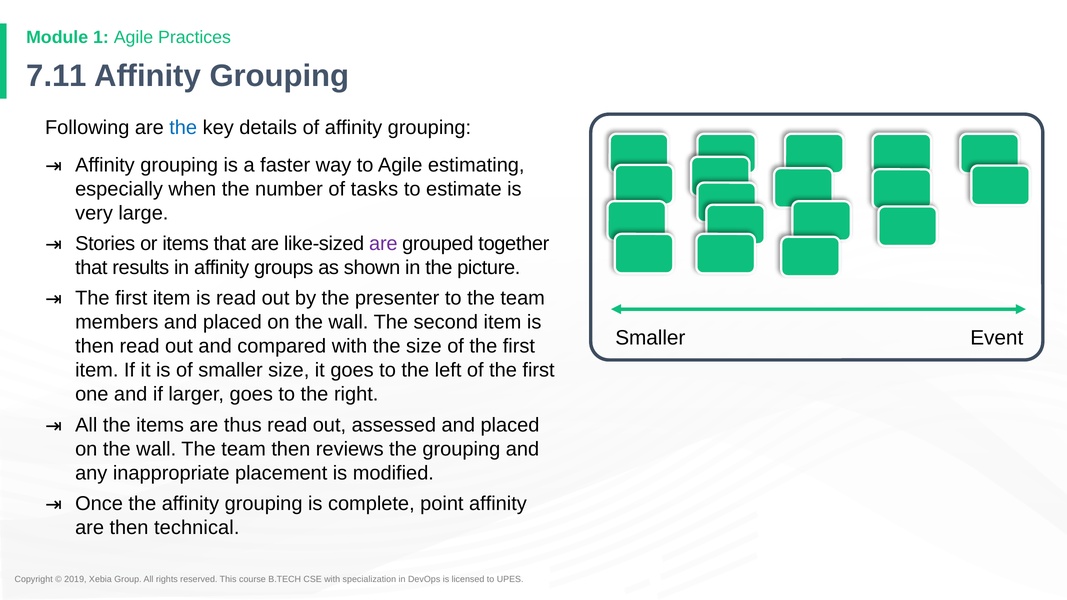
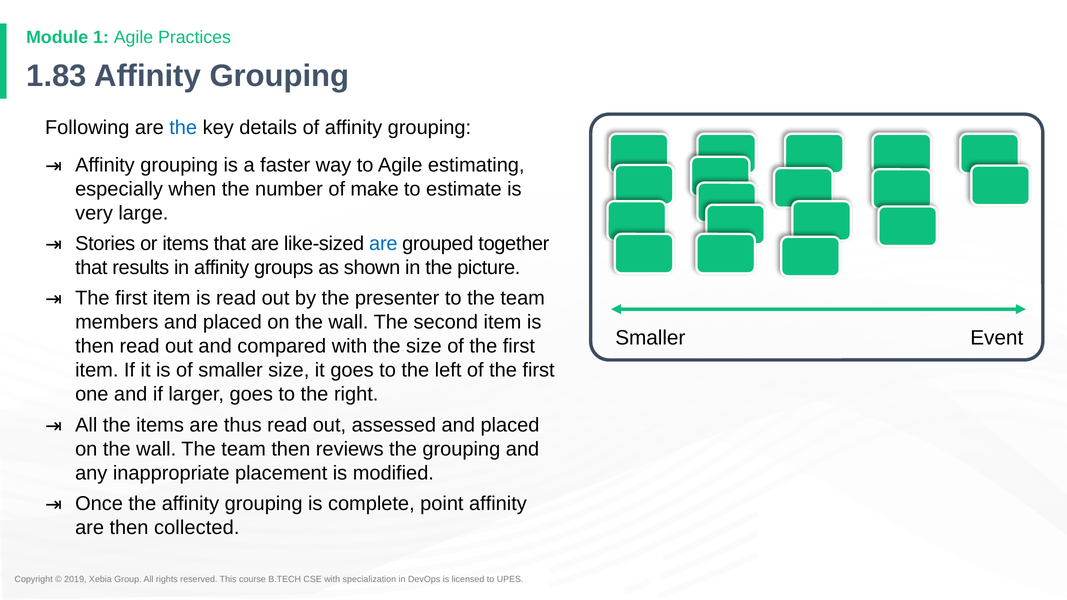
7.11: 7.11 -> 1.83 (56, 76)
tasks: tasks -> make (375, 189)
are colour: purple -> blue (383, 244)
technical: technical -> collected (197, 528)
